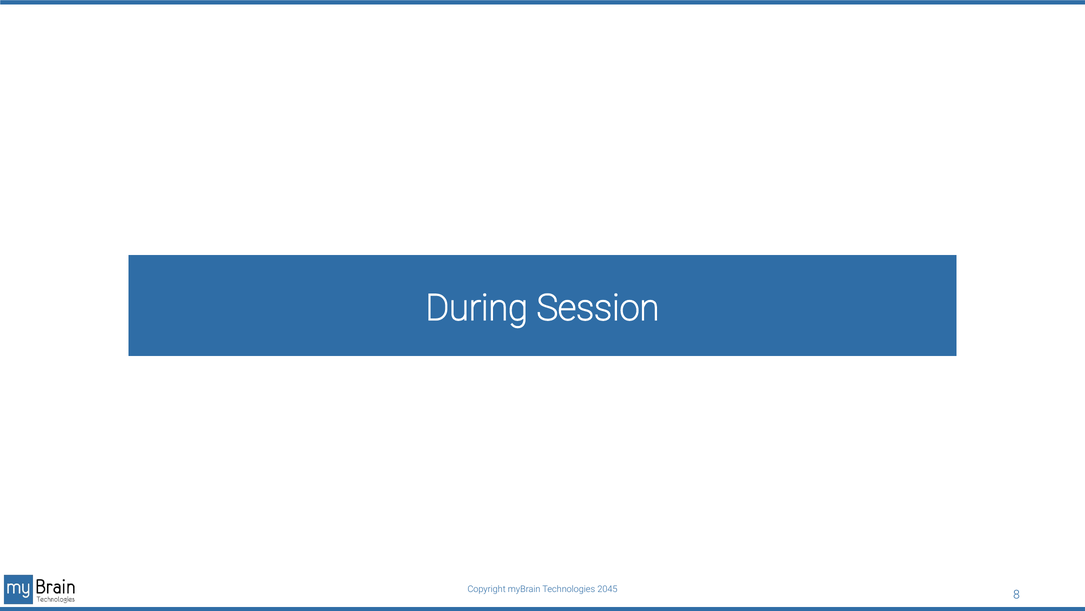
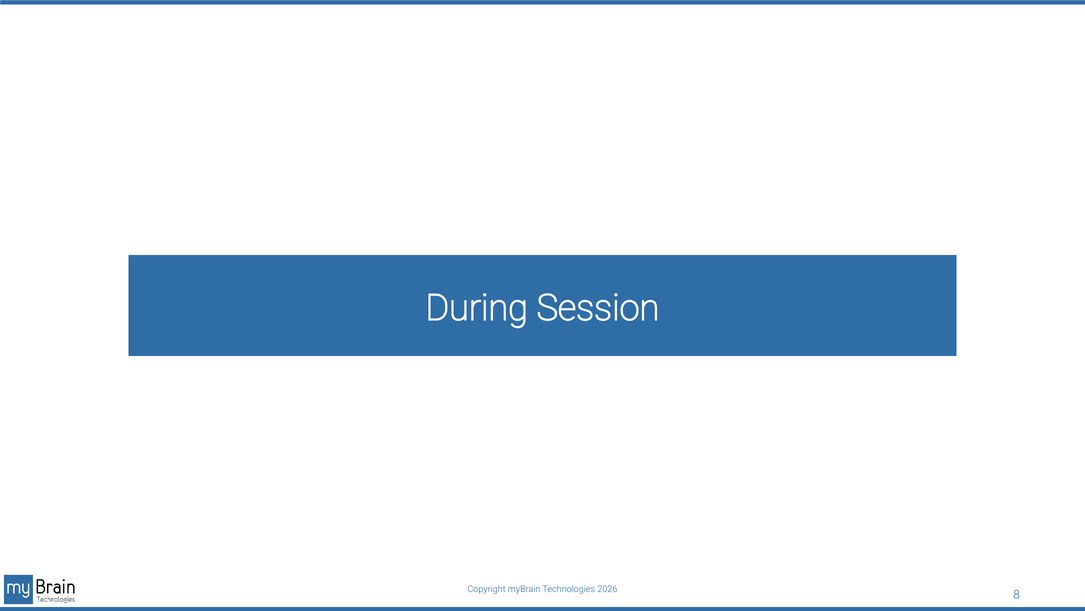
2045: 2045 -> 2026 (607, 589)
